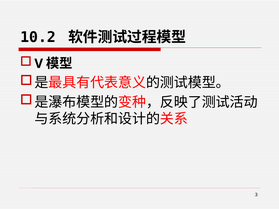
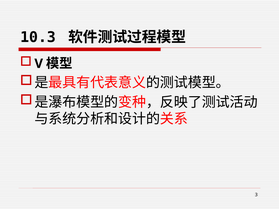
10.2: 10.2 -> 10.3 (38, 37)
